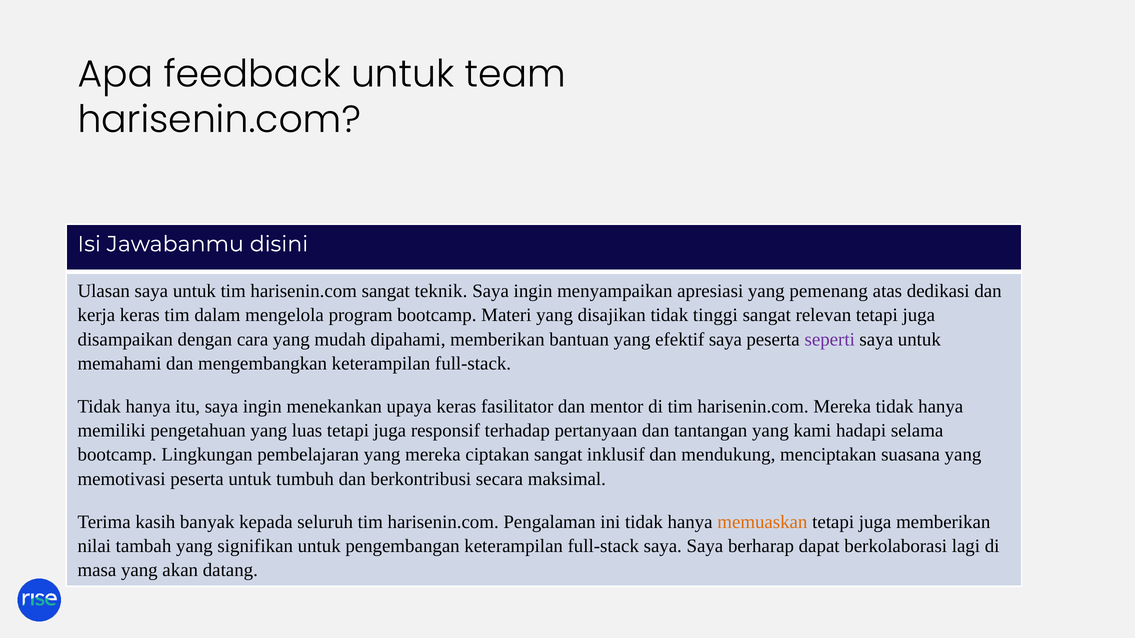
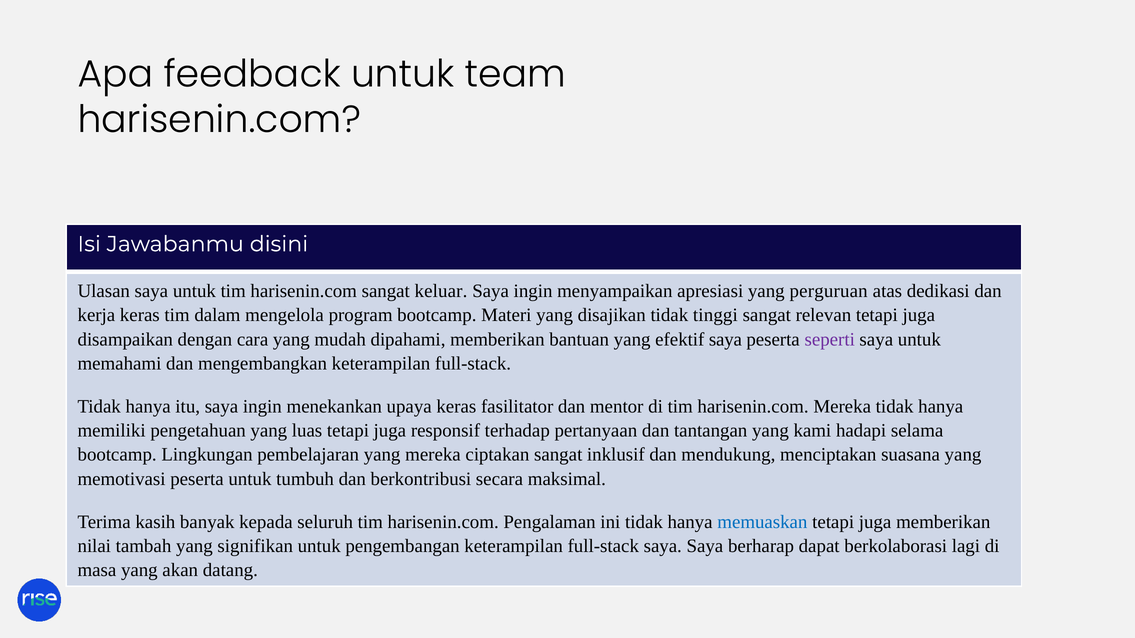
teknik: teknik -> keluar (441, 291)
pemenang: pemenang -> perguruan (829, 291)
memuaskan colour: orange -> blue (762, 522)
